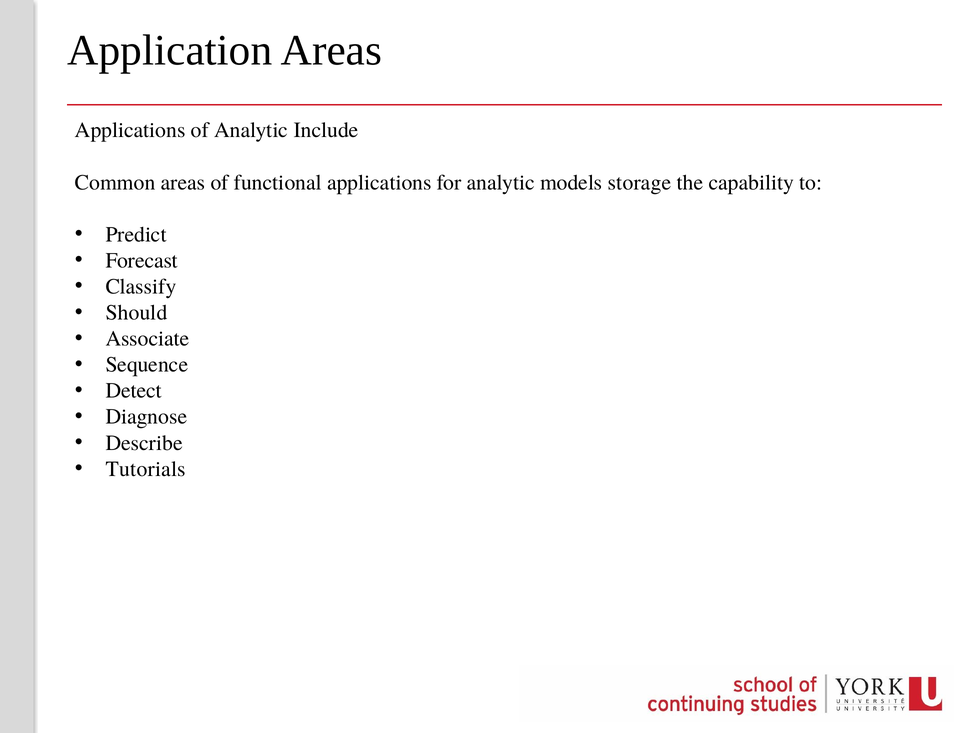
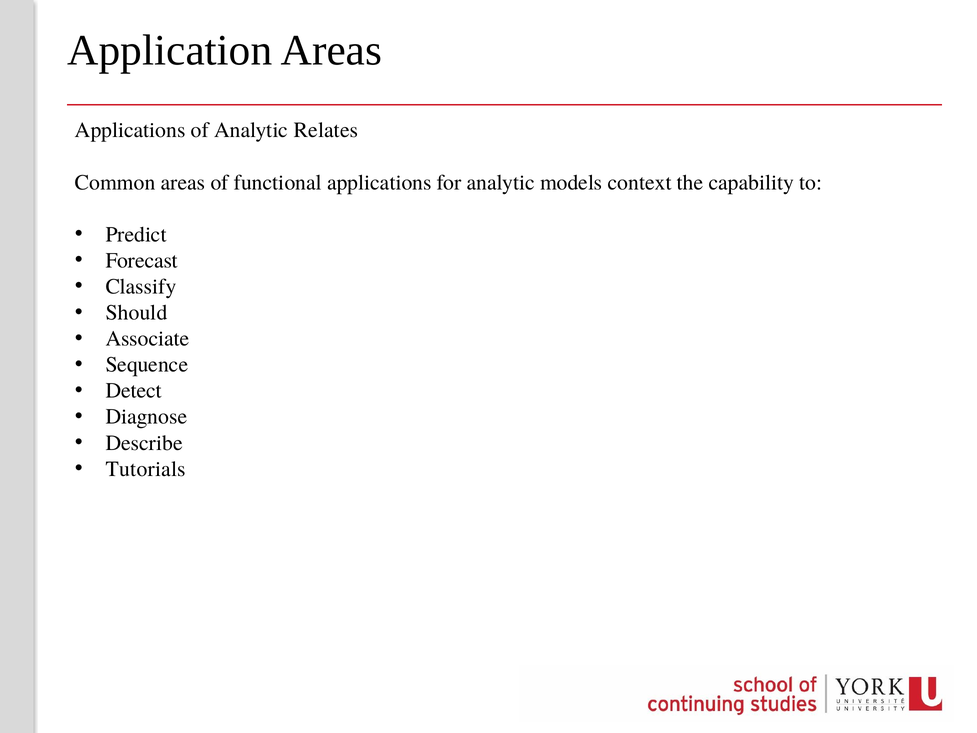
Include: Include -> Relates (326, 130)
storage: storage -> context (640, 182)
